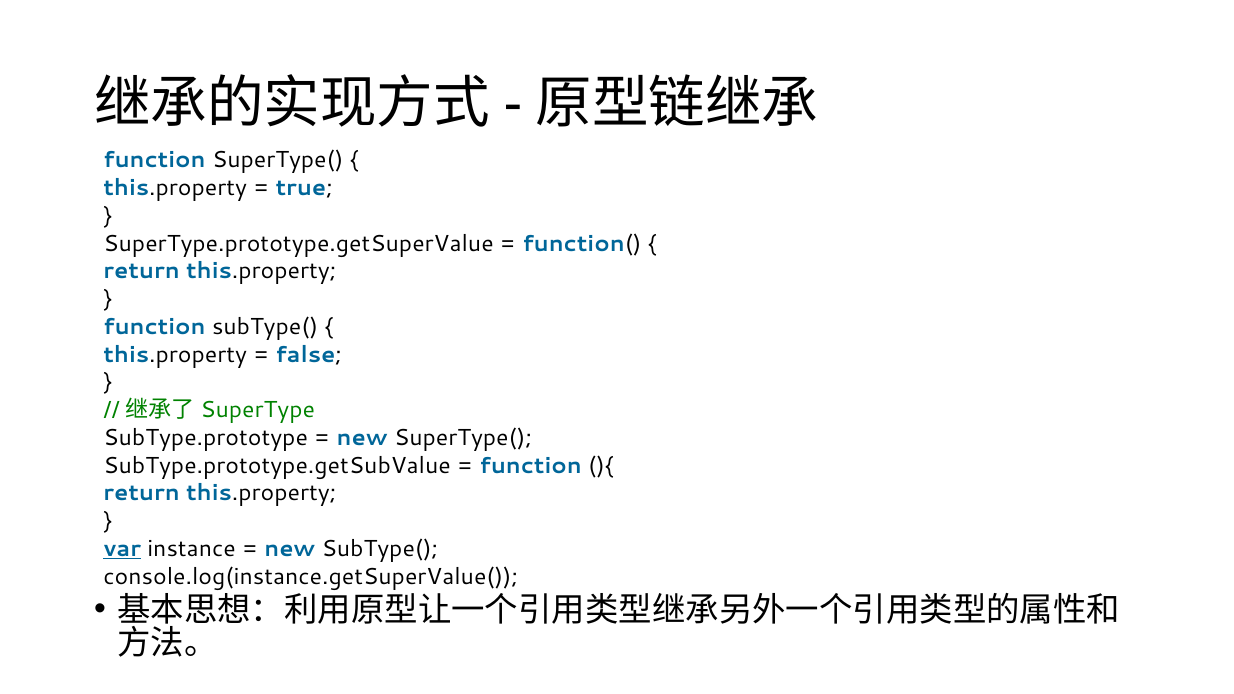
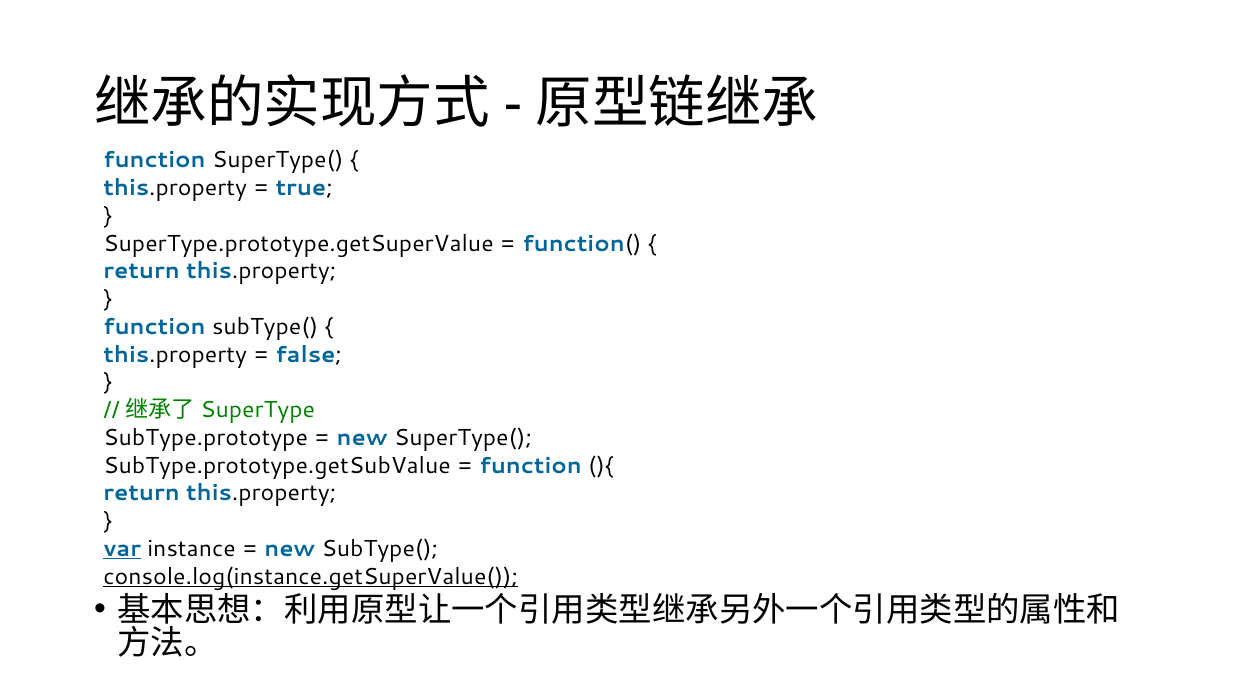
console.log(instance.getSuperValue( underline: none -> present (311, 577)
